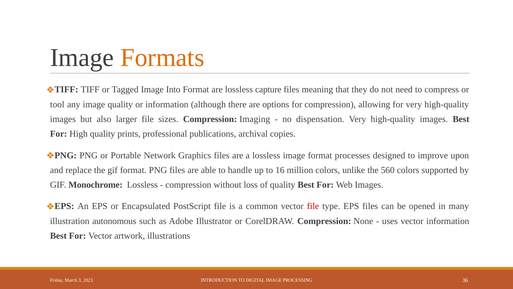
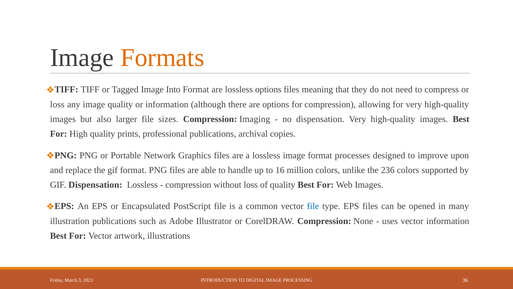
lossless capture: capture -> options (268, 89)
tool: tool -> loss (57, 104)
560: 560 -> 236 (388, 170)
GIF Monochrome: Monochrome -> Dispensation (95, 185)
file colour: red -> blue (313, 206)
illustration autonomous: autonomous -> publications (114, 221)
